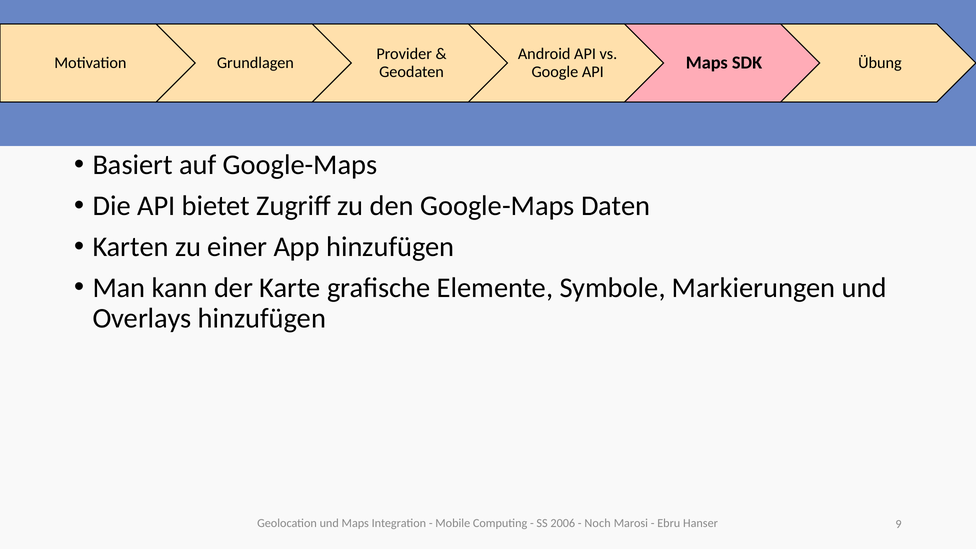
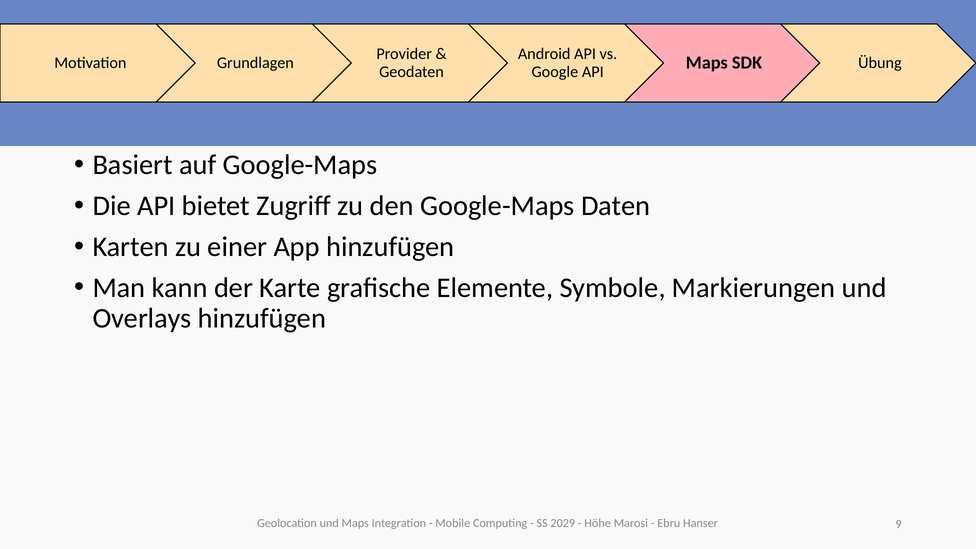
2006: 2006 -> 2029 (563, 523)
Noch: Noch -> Höhe (598, 523)
